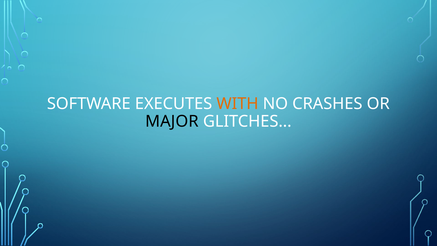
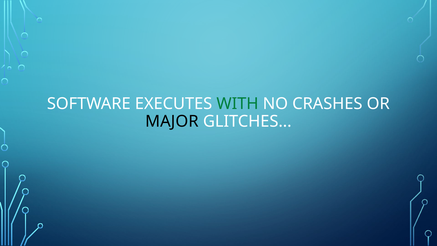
WITH colour: orange -> green (238, 104)
